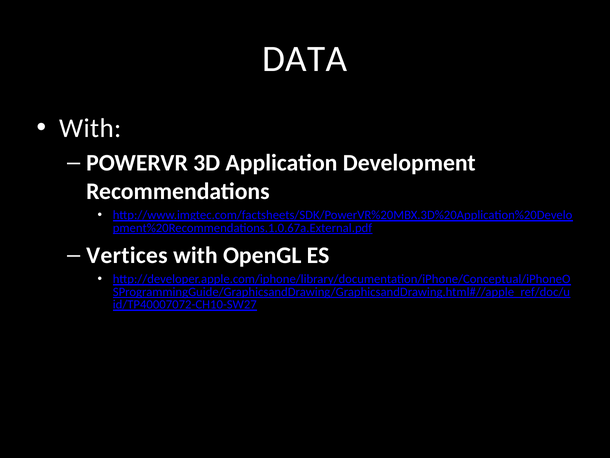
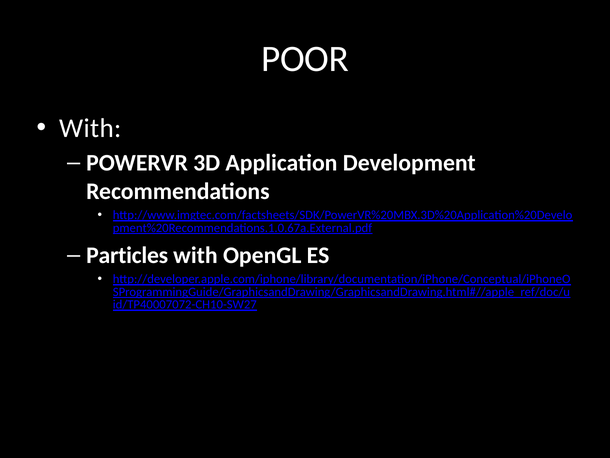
DATA: DATA -> POOR (305, 59)
Vertices: Vertices -> Particles (127, 255)
